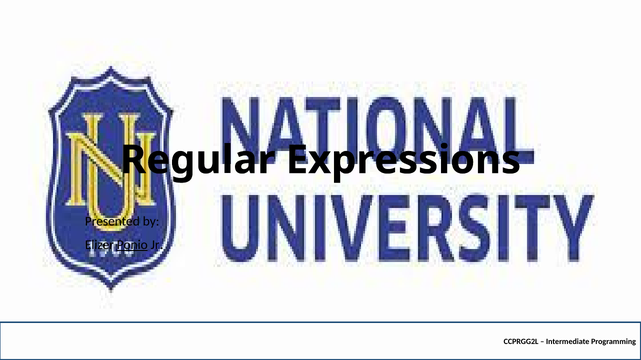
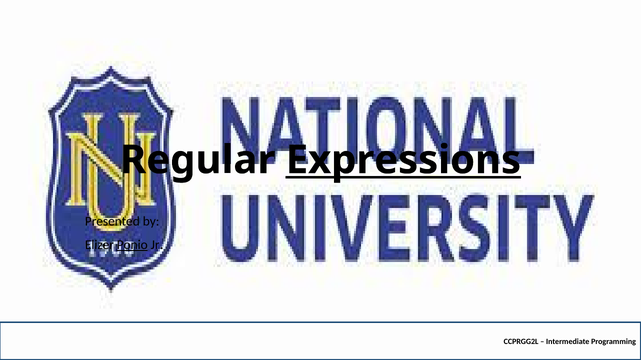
Expressions underline: none -> present (403, 160)
